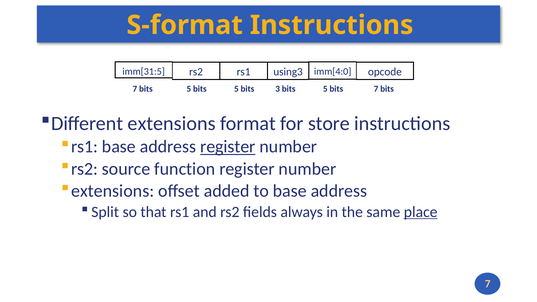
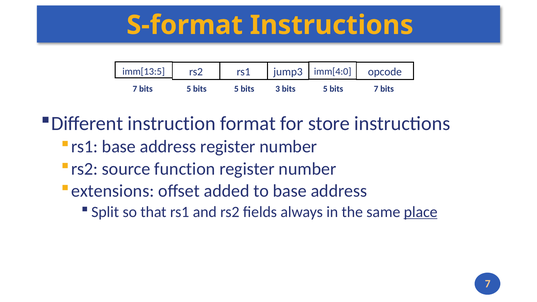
using3: using3 -> jump3 (288, 72)
imm[31:5: imm[31:5 -> imm[13:5 (144, 72)
Different extensions: extensions -> instruction (172, 123)
register underline: present -> none (228, 147)
